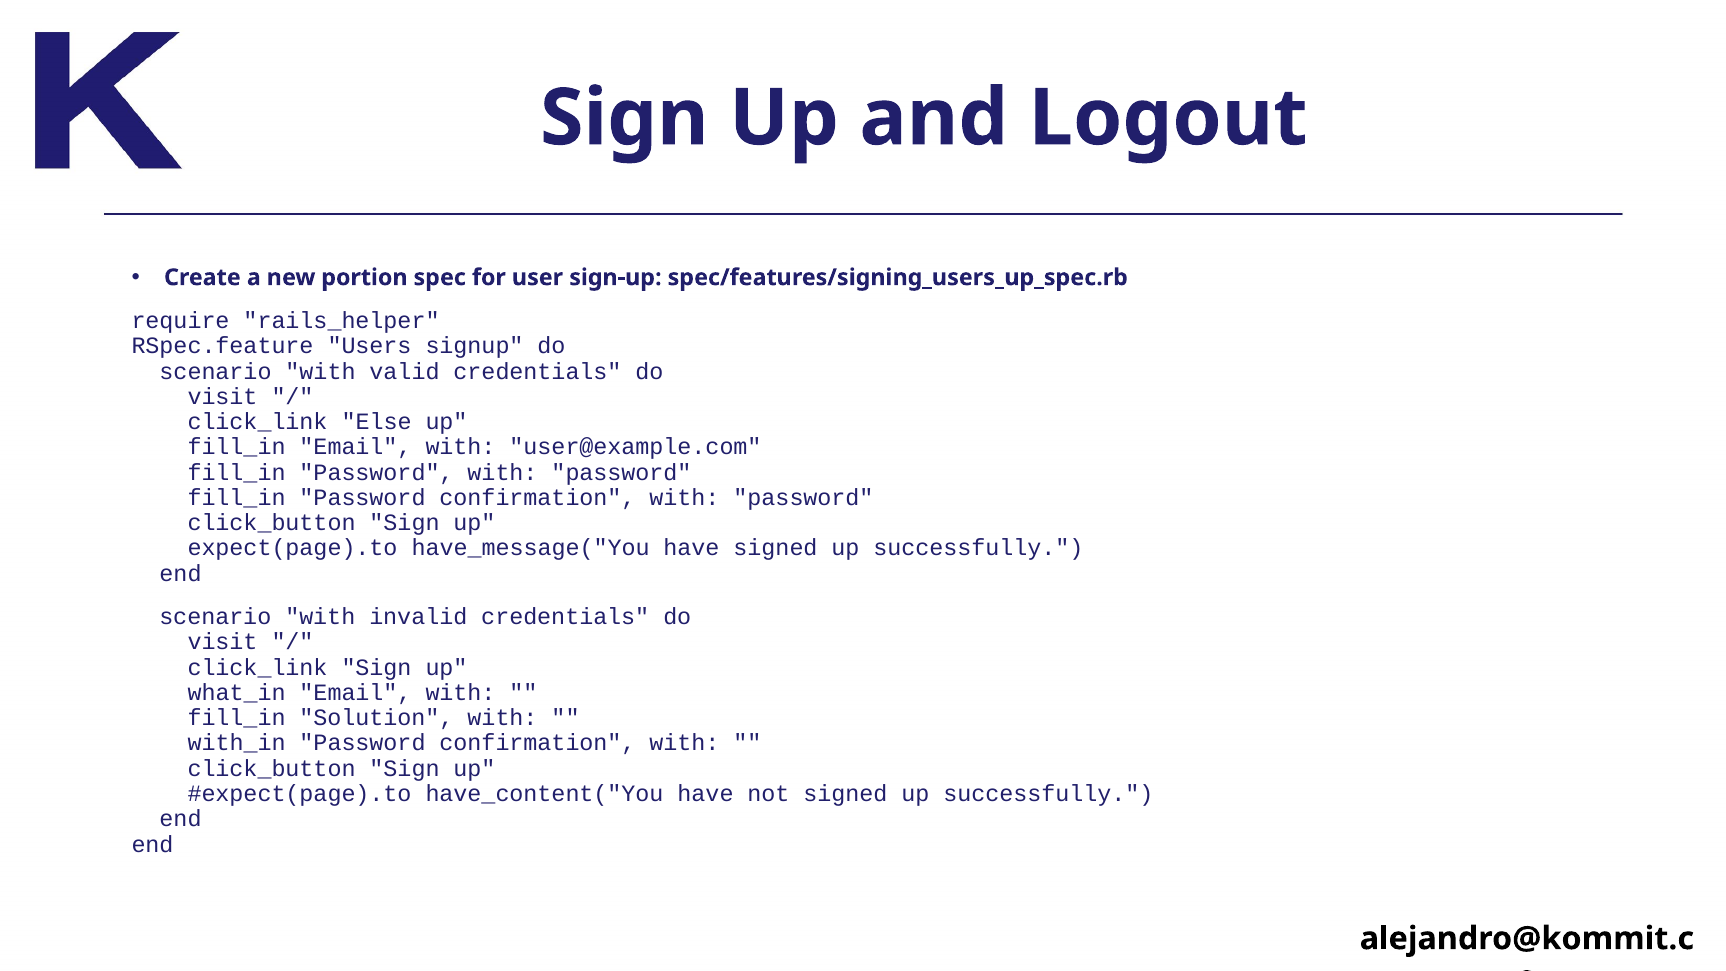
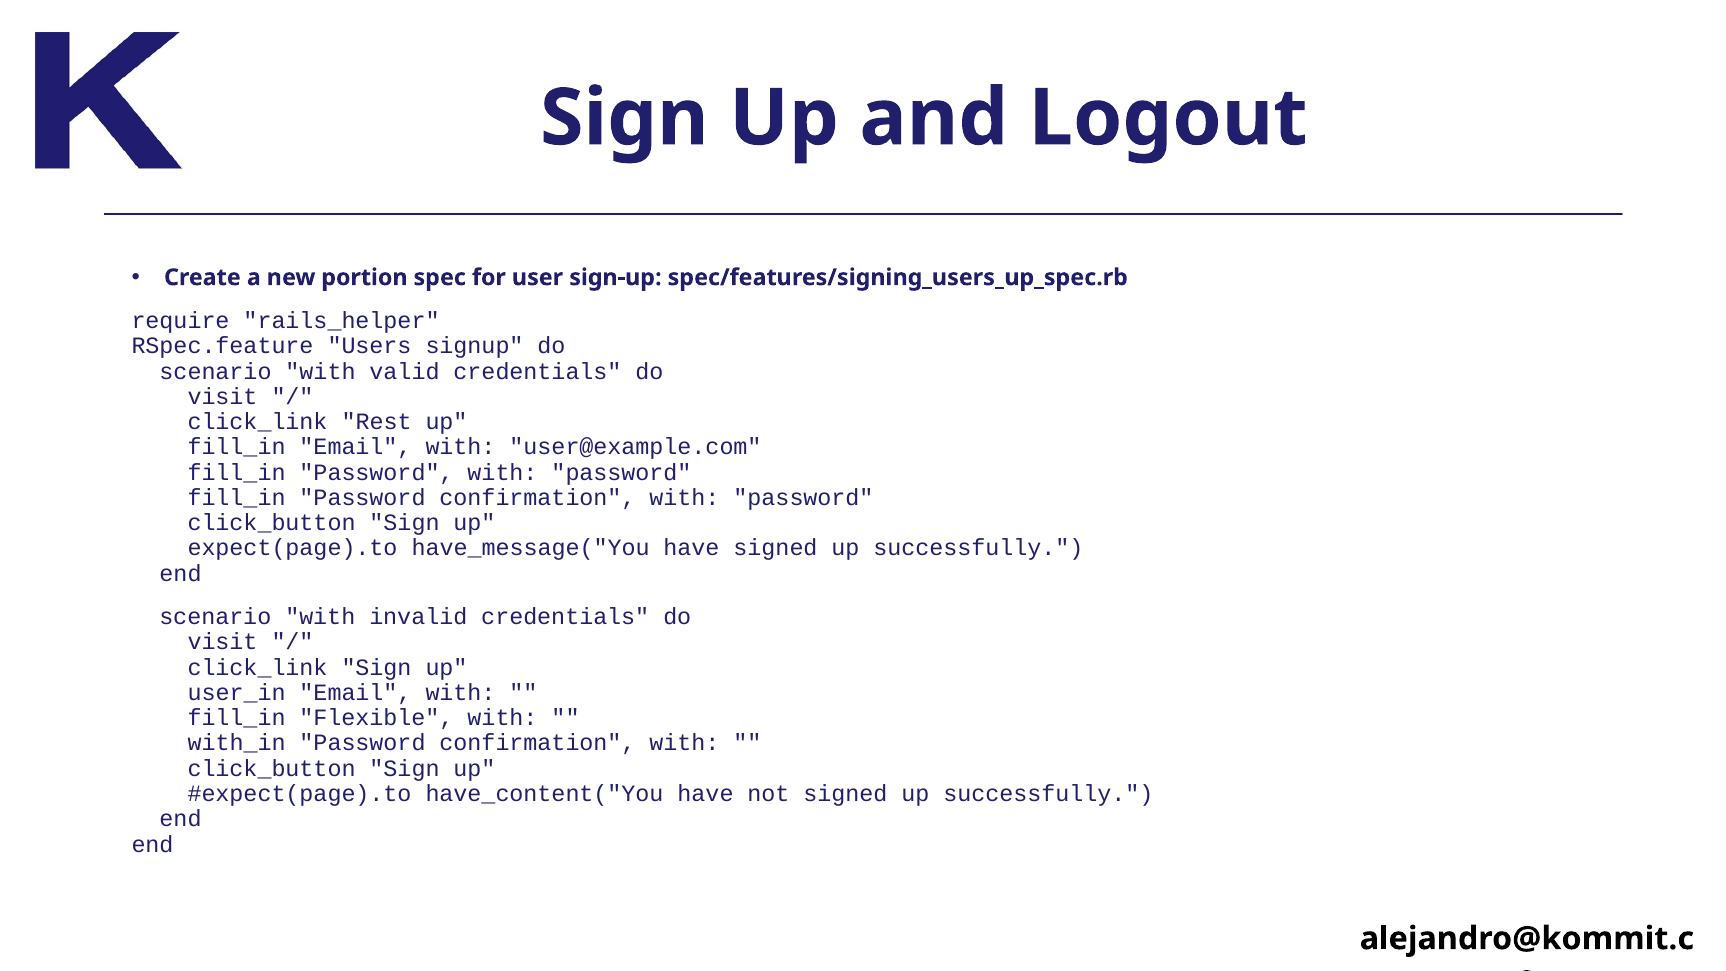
Else: Else -> Rest (377, 422)
what_in: what_in -> user_in (237, 693)
Solution: Solution -> Flexible (376, 718)
